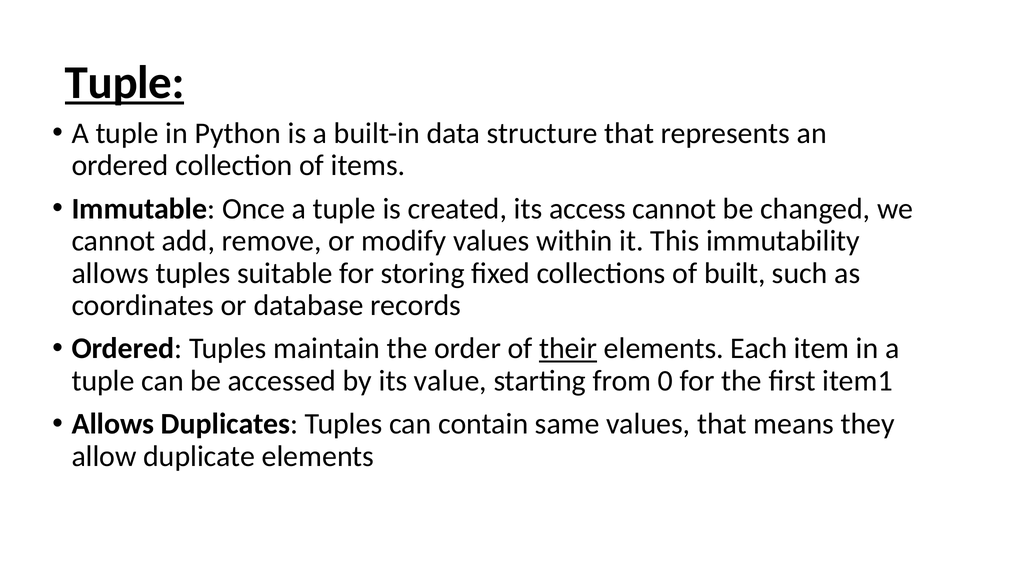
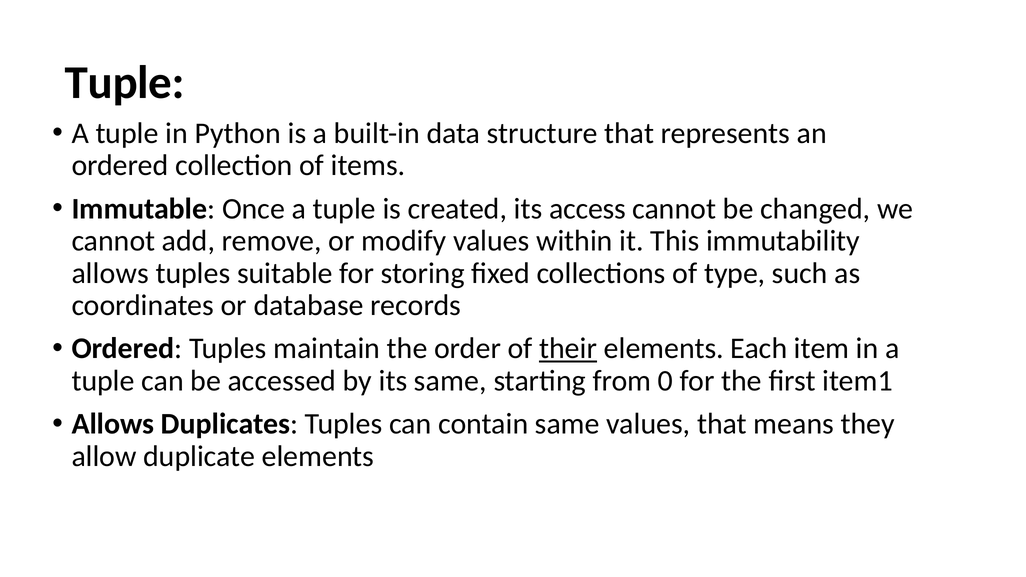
Tuple underline: present -> none (125, 83)
built: built -> type (735, 273)
its value: value -> same (450, 381)
